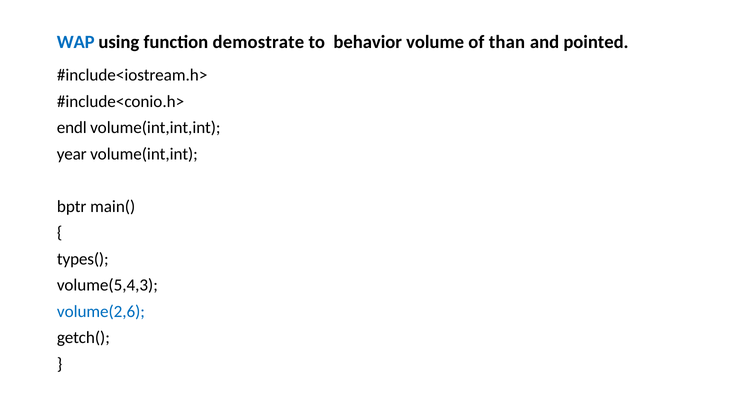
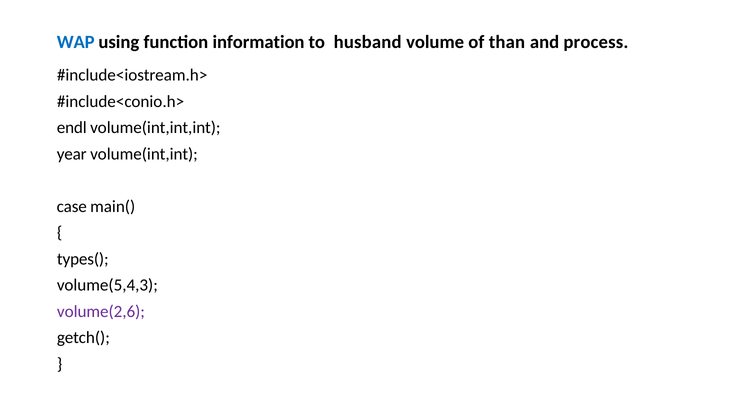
demostrate: demostrate -> information (259, 42)
behavior: behavior -> husband (368, 42)
pointed: pointed -> process (596, 42)
bptr: bptr -> case (72, 207)
volume(2,6 colour: blue -> purple (101, 312)
